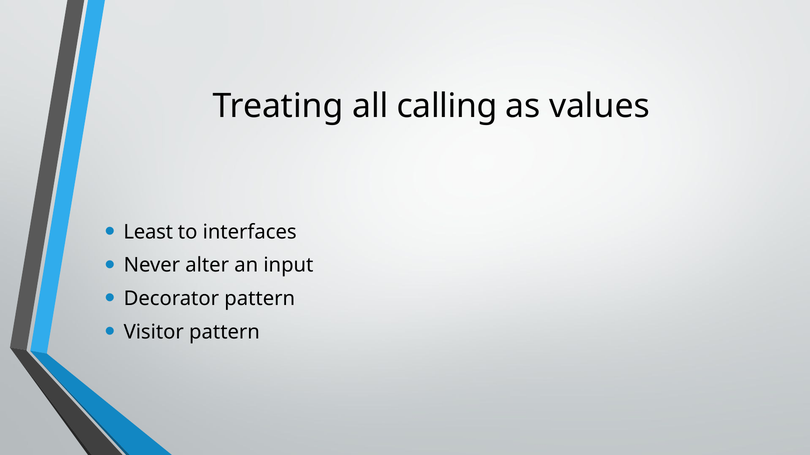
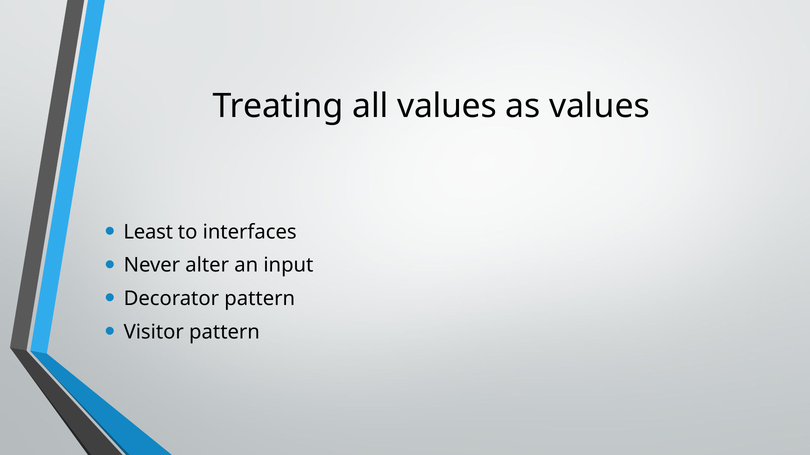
all calling: calling -> values (447, 106)
